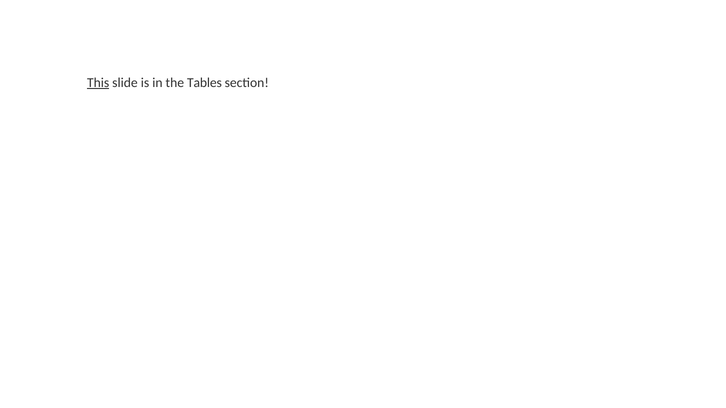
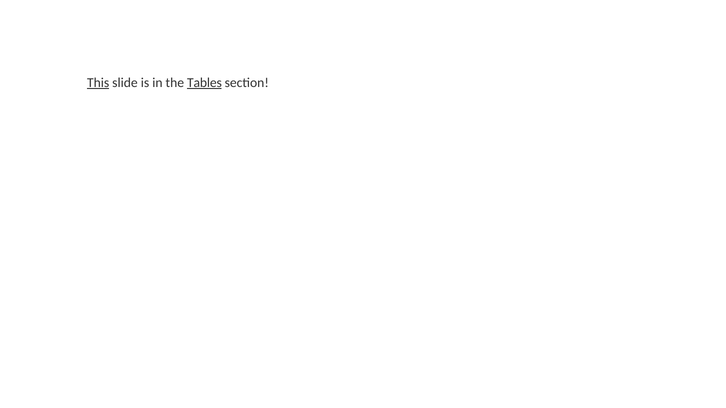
Tables underline: none -> present (204, 83)
